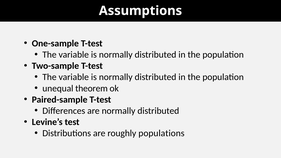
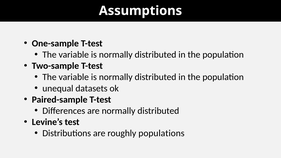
theorem: theorem -> datasets (91, 88)
